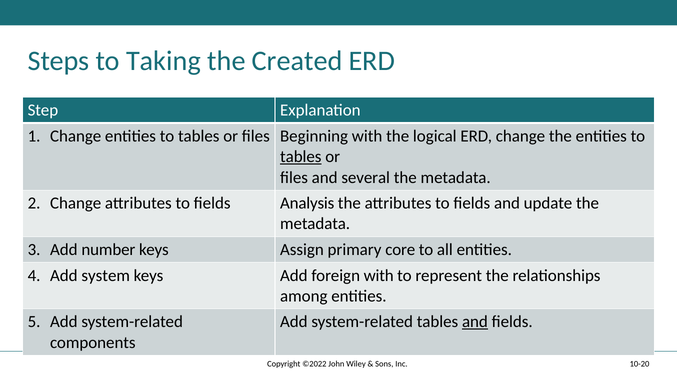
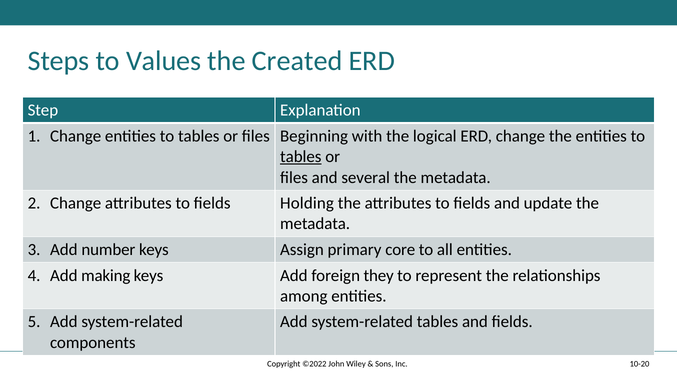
Taking: Taking -> Values (164, 61)
Analysis: Analysis -> Holding (307, 203)
system: system -> making (106, 275)
foreign with: with -> they (379, 275)
and underline: present -> none (475, 322)
